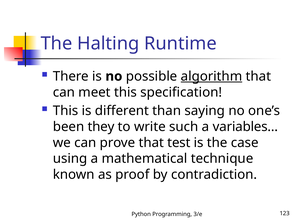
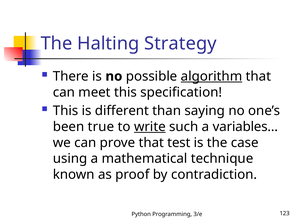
Runtime: Runtime -> Strategy (180, 44)
they: they -> true (101, 127)
write underline: none -> present (150, 127)
